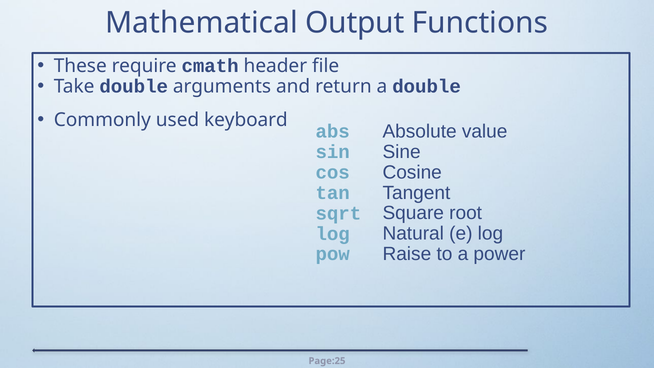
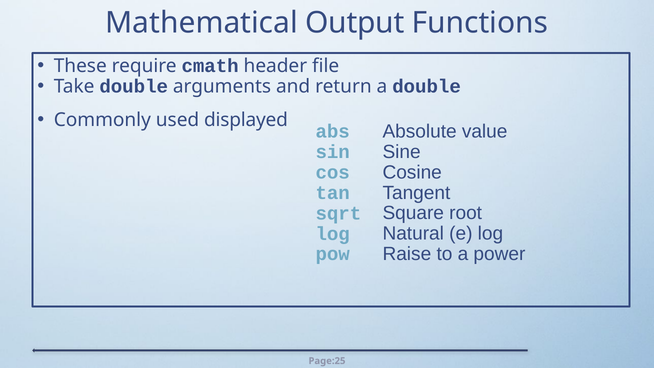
keyboard: keyboard -> displayed (246, 120)
